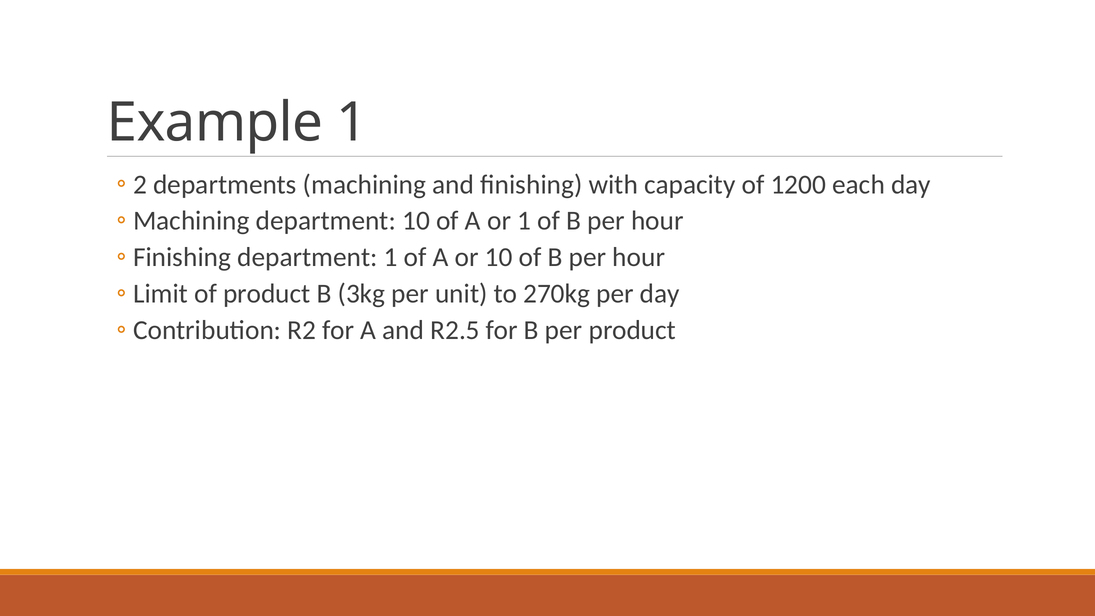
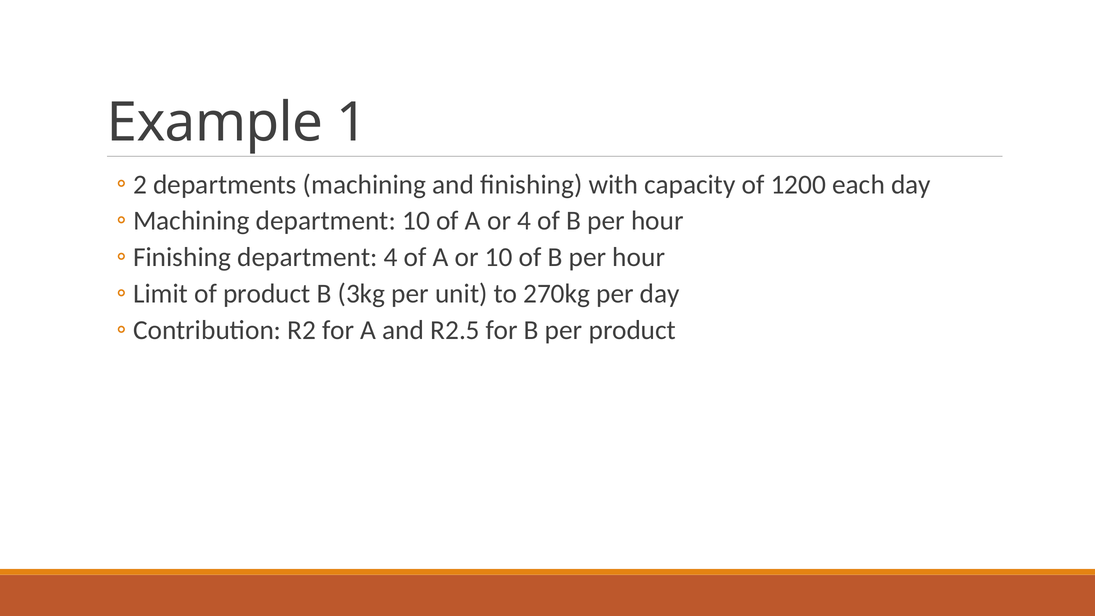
or 1: 1 -> 4 (524, 221)
department 1: 1 -> 4 (391, 257)
